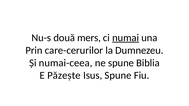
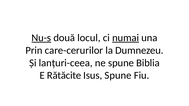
Nu-s underline: none -> present (41, 38)
mers: mers -> locul (89, 38)
numai-ceea: numai-ceea -> lanțuri-ceea (66, 63)
Păzește: Păzește -> Rătăcite (64, 76)
